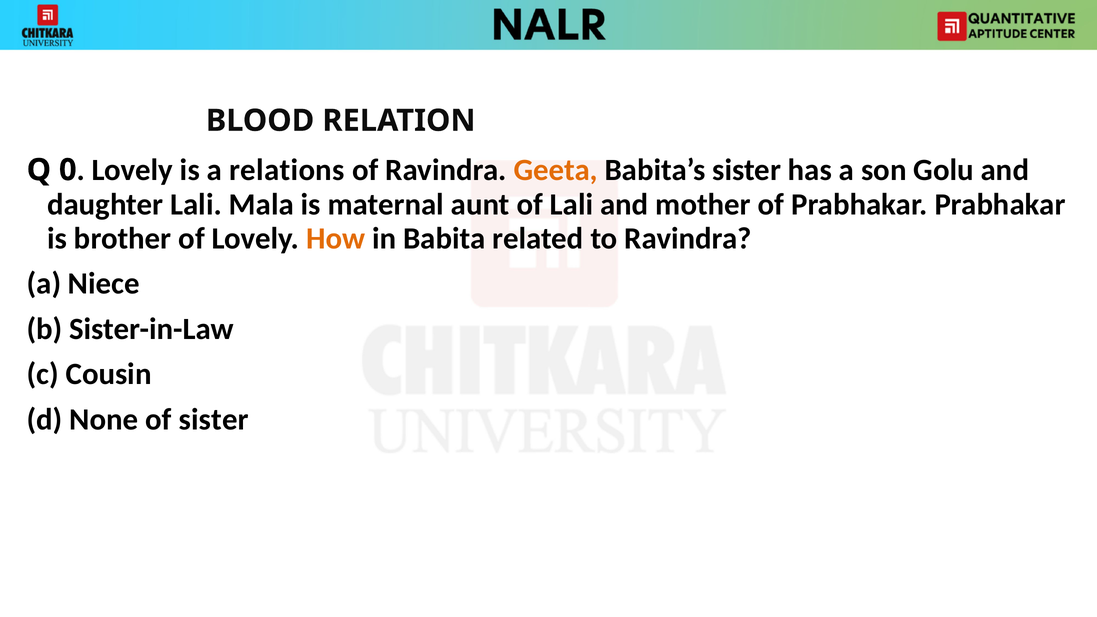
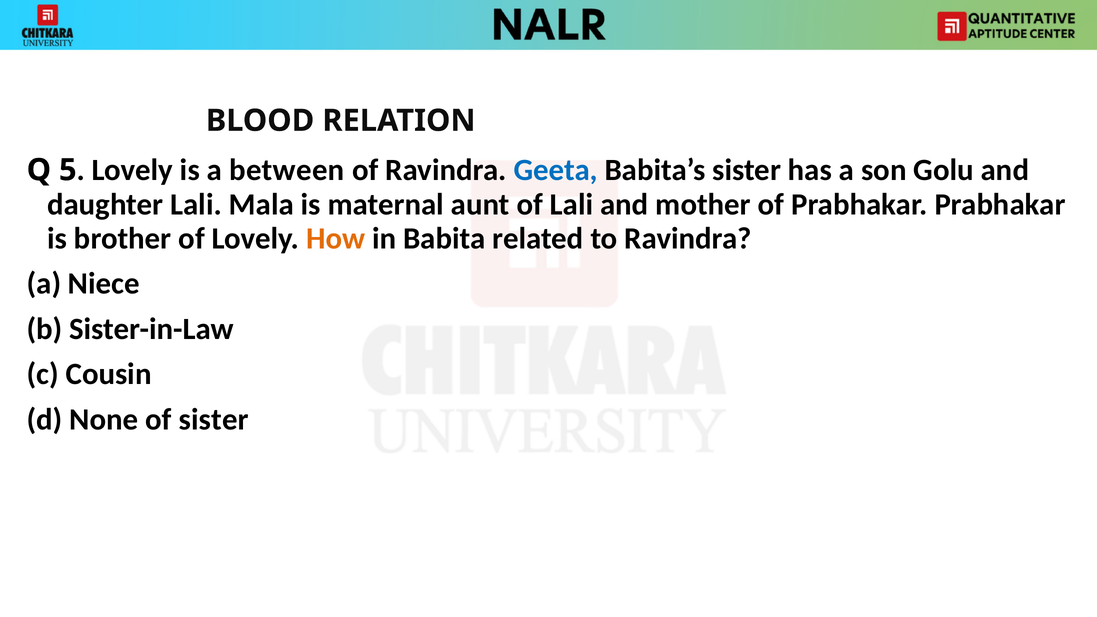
0: 0 -> 5 (68, 170)
relations: relations -> between (287, 170)
Geeta colour: orange -> blue (556, 170)
